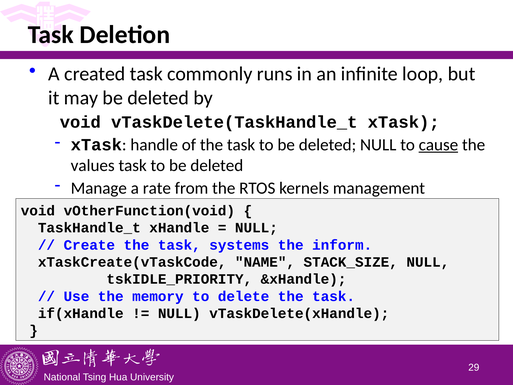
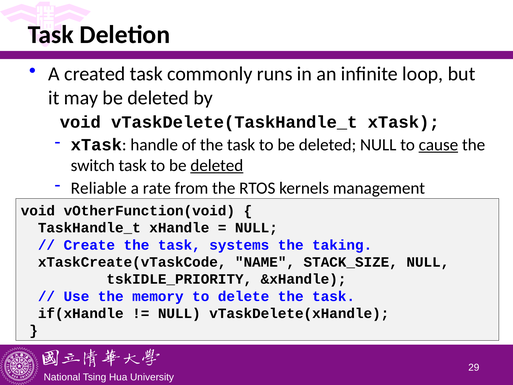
values: values -> switch (93, 165)
deleted underline: none -> present (217, 165)
Manage: Manage -> Reliable (99, 188)
inform: inform -> taking (342, 245)
